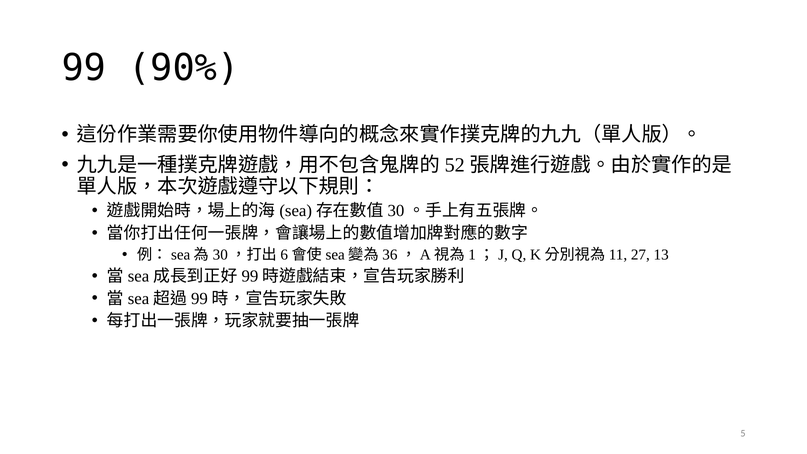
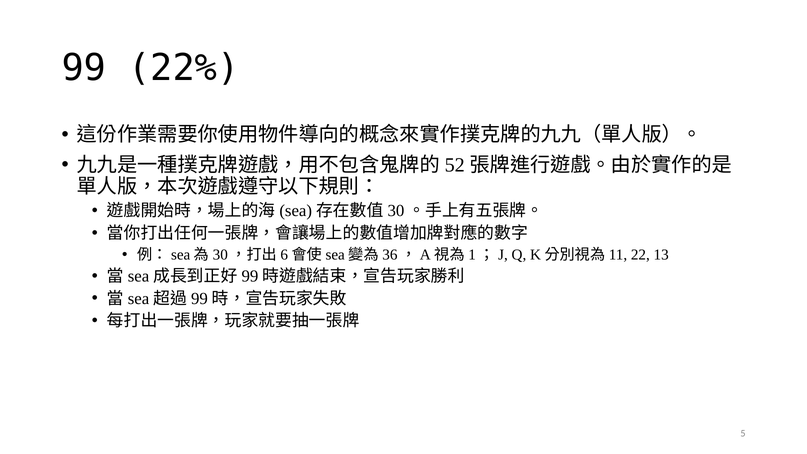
90%: 90% -> 22% (184, 68)
27: 27 -> 22 (640, 255)
